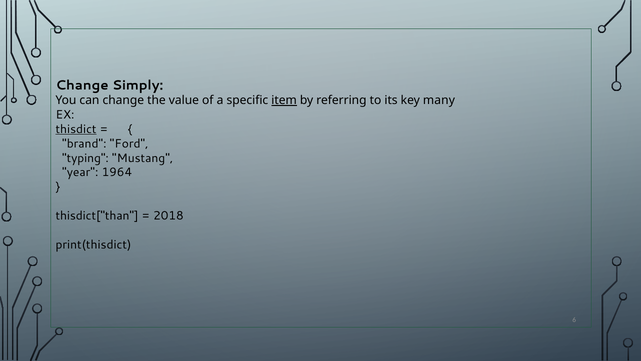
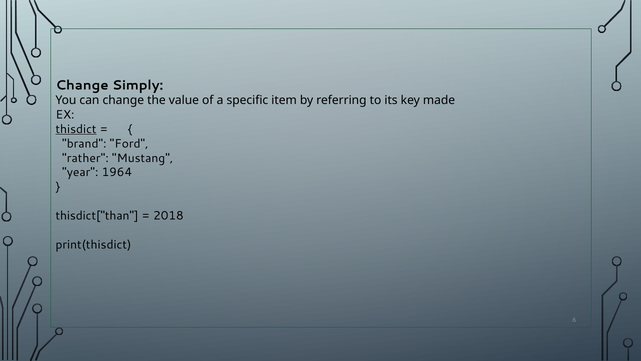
item underline: present -> none (284, 100)
many: many -> made (439, 100)
typing: typing -> rather (85, 158)
